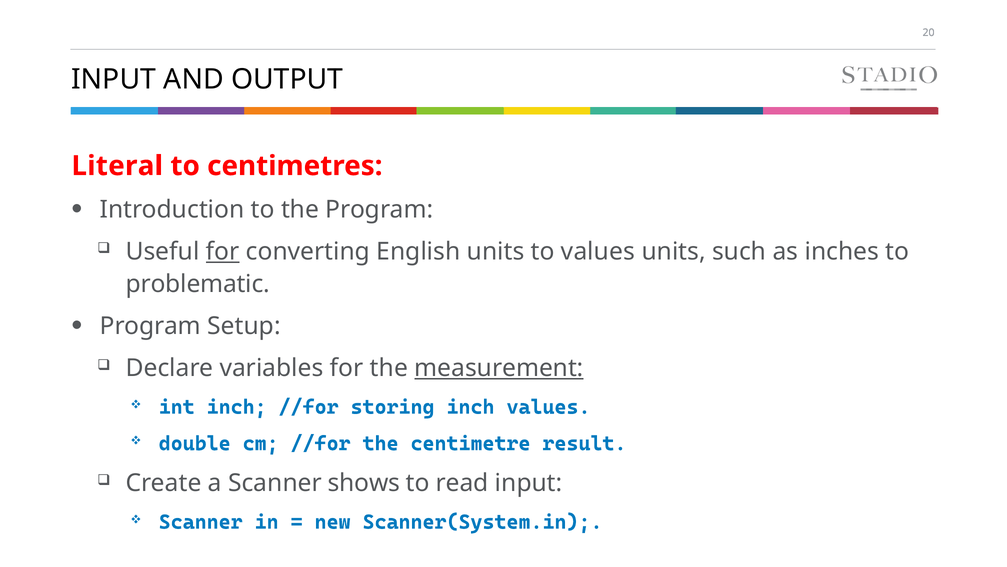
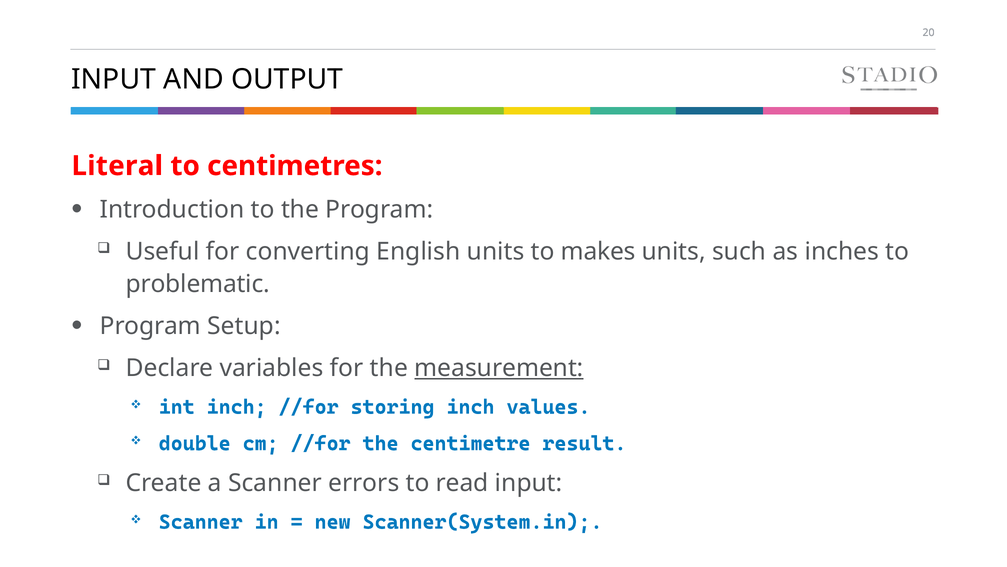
for underline: present -> none (223, 251)
to values: values -> makes (598, 251)
shows: shows -> errors (364, 483)
